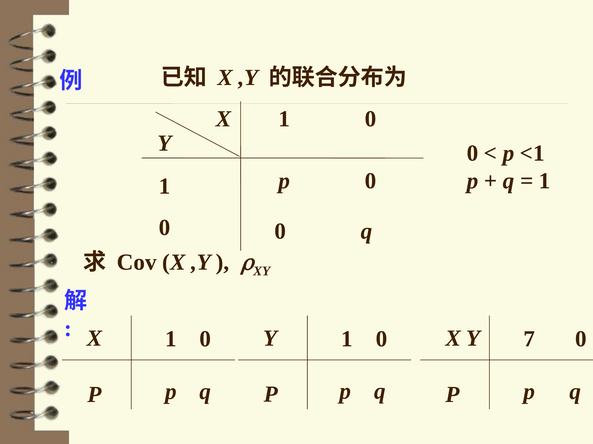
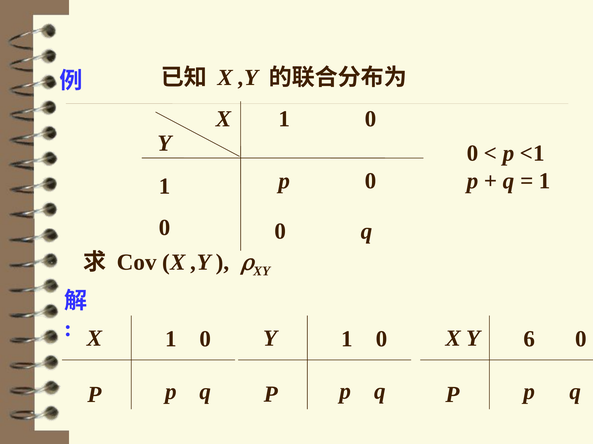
7: 7 -> 6 (529, 339)
